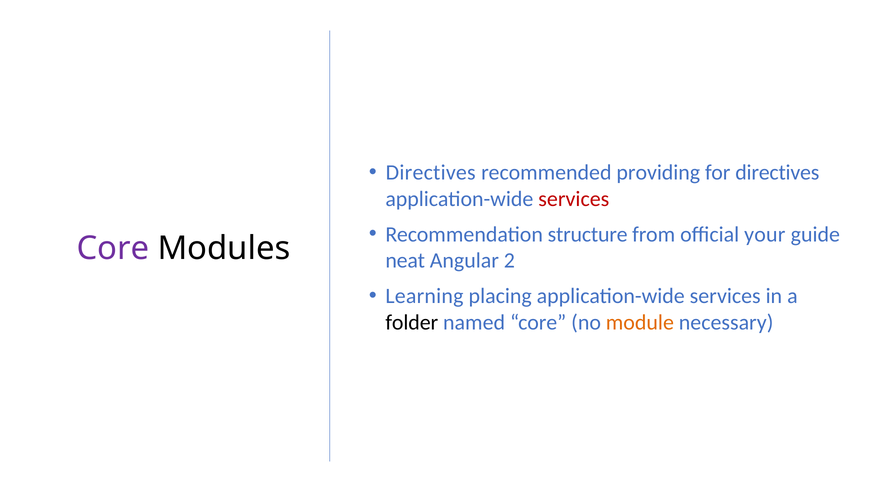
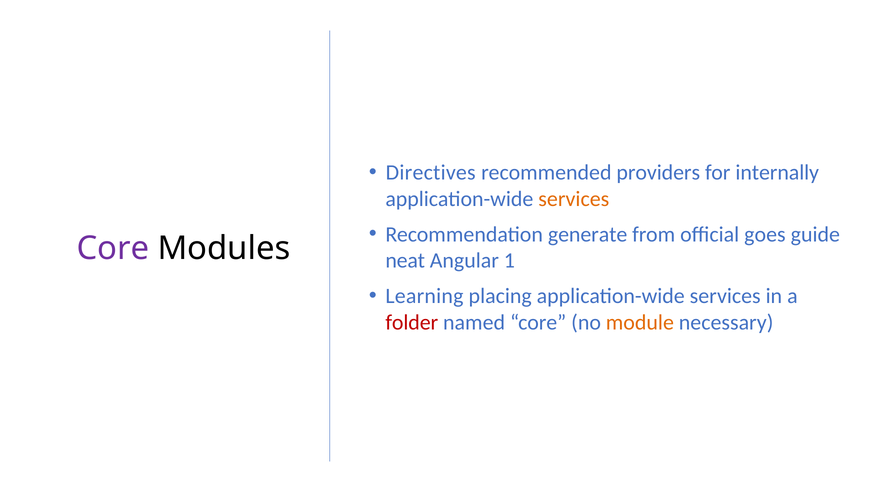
providing: providing -> providers (658, 173)
for directives: directives -> internally (777, 173)
services colour: red -> orange (574, 199)
structure: structure -> generate (588, 234)
your: your -> goes (765, 234)
2: 2 -> 1 (509, 261)
folder colour: black -> red (412, 323)
